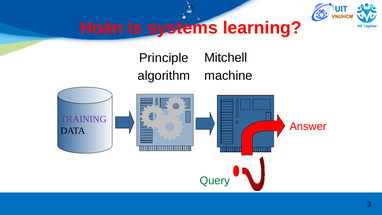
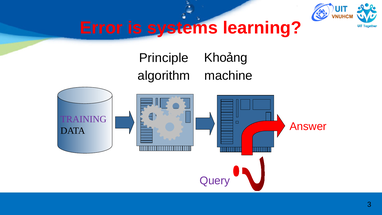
Hoàn: Hoàn -> Error (101, 28)
Mitchell: Mitchell -> Khoảng (226, 58)
Query colour: green -> purple (215, 181)
